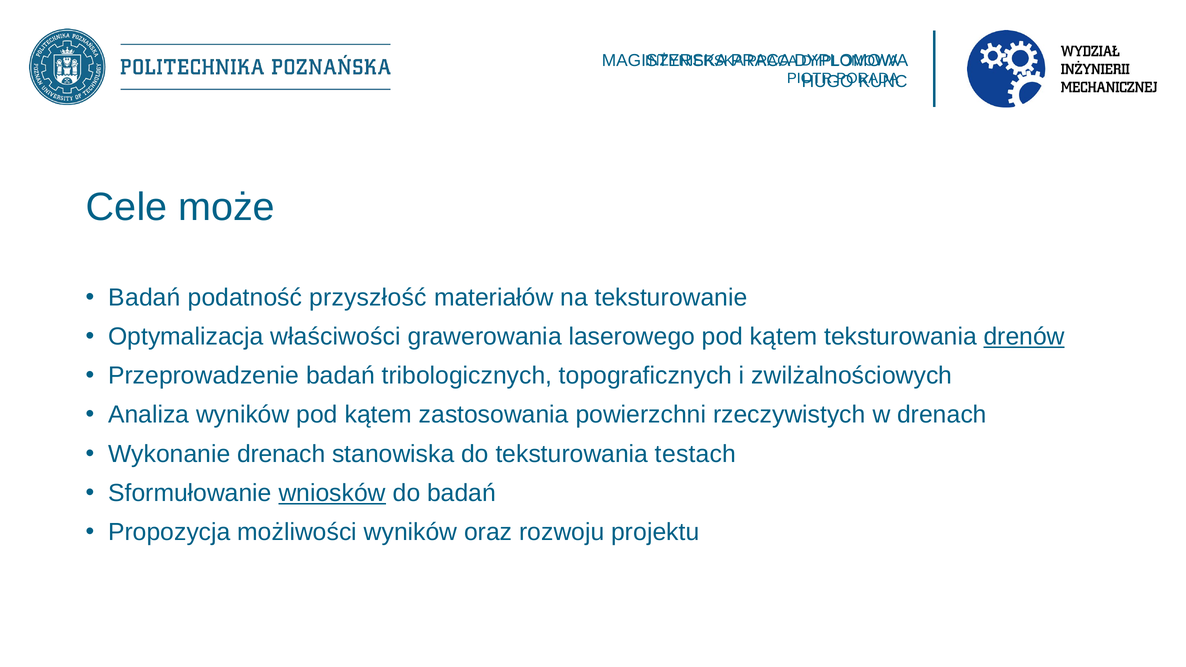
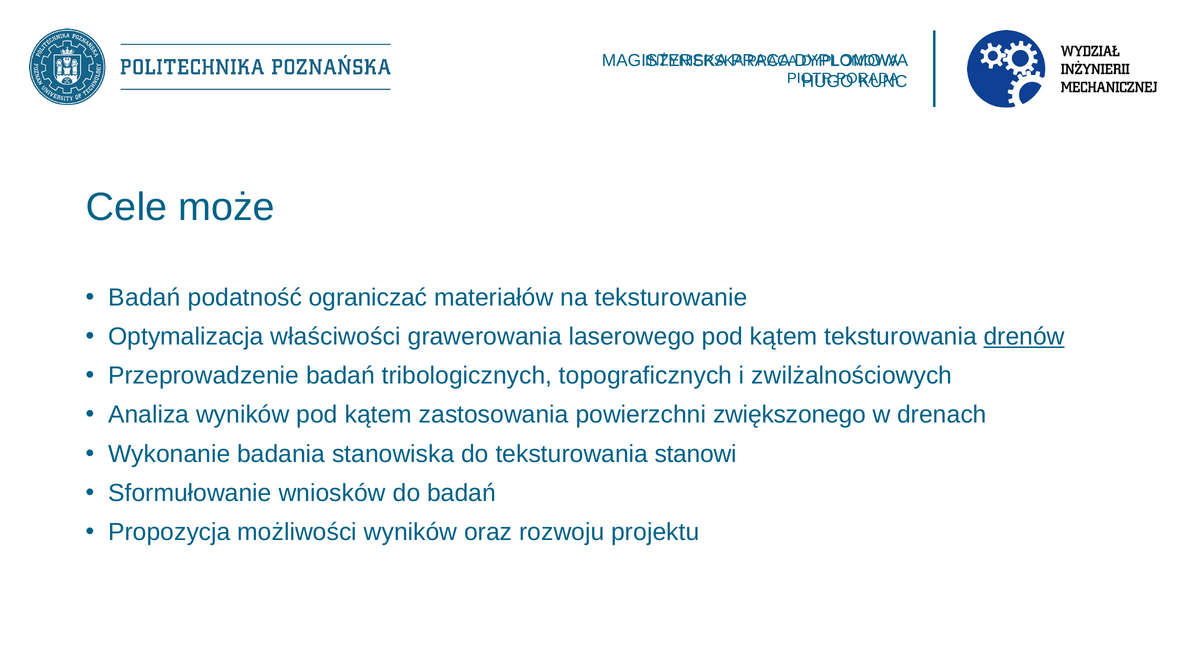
przyszłość: przyszłość -> ograniczać (368, 298)
rzeczywistych: rzeczywistych -> zwiększonego (789, 415)
Wykonanie drenach: drenach -> badania (281, 454)
testach: testach -> stanowi (696, 454)
wniosków underline: present -> none (332, 493)
